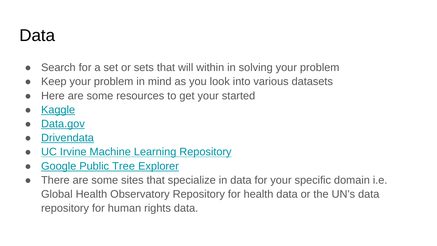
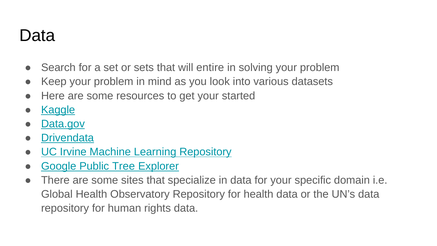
within: within -> entire (210, 68)
